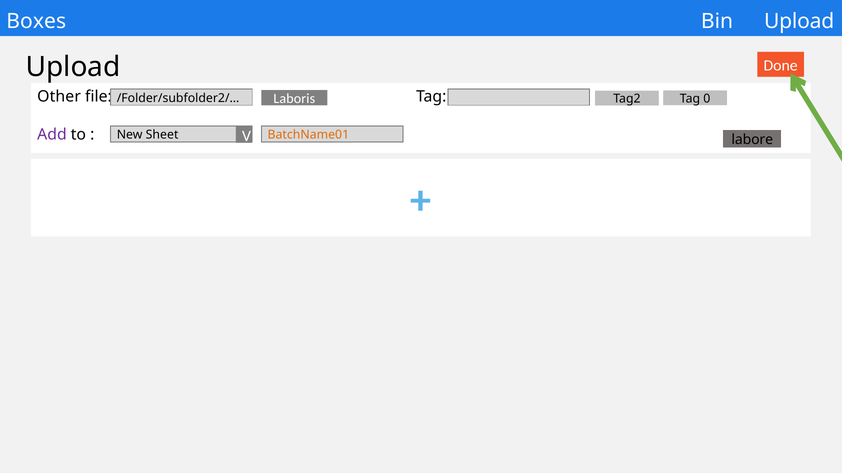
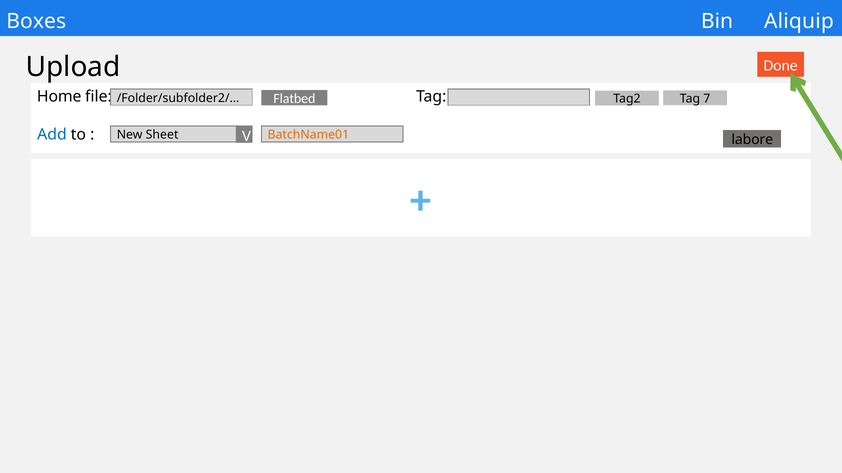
Bin Upload: Upload -> Aliquip (799, 22)
Other: Other -> Home (59, 97)
Laboris: Laboris -> Flatbed (294, 99)
0: 0 -> 7 (707, 99)
Add colour: purple -> blue (52, 135)
